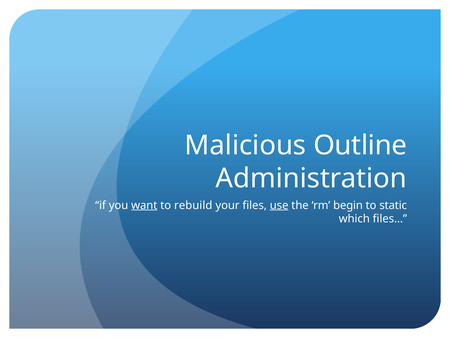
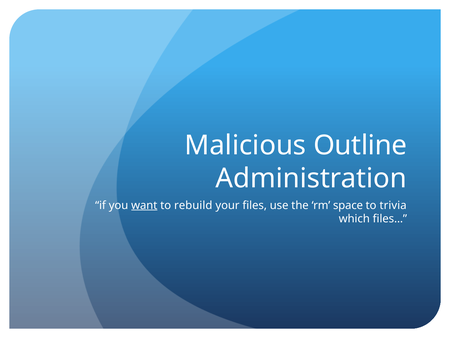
use underline: present -> none (279, 205)
begin: begin -> space (348, 205)
static: static -> trivia (393, 205)
